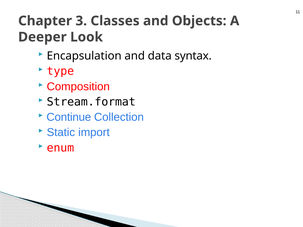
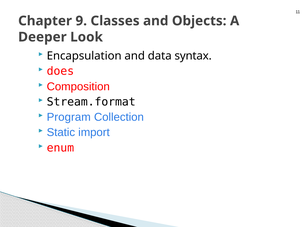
3: 3 -> 9 (81, 21)
type: type -> does (60, 71)
Continue: Continue -> Program (69, 117)
